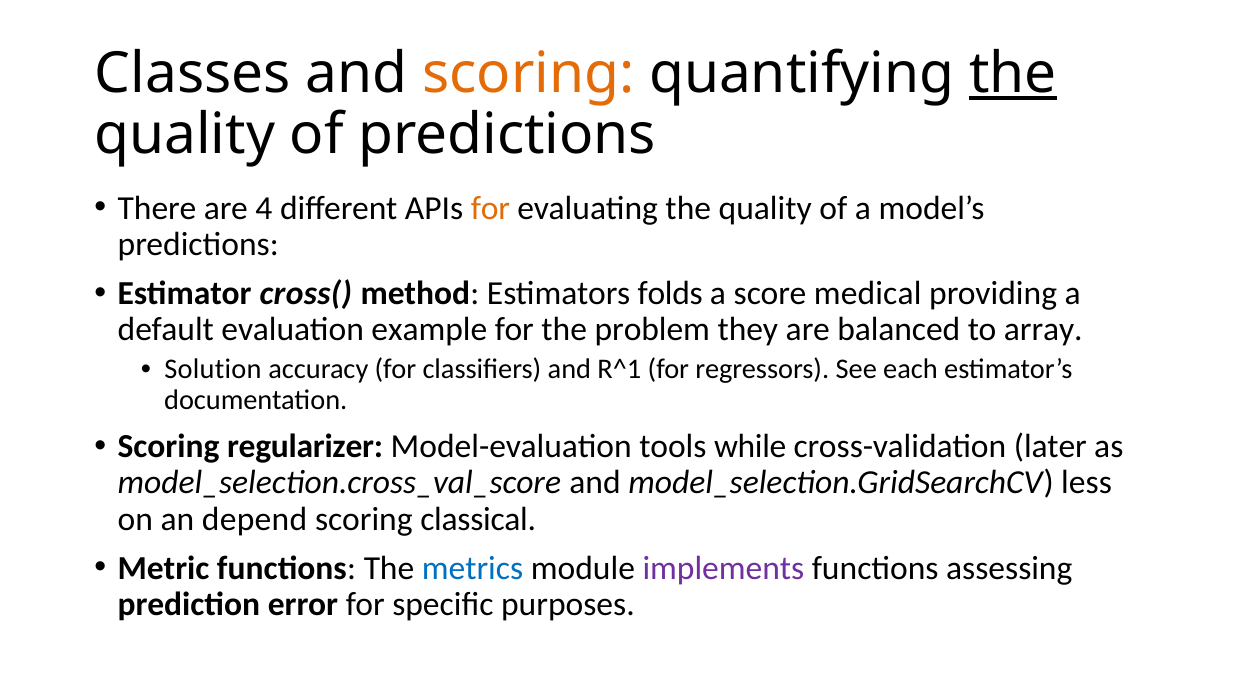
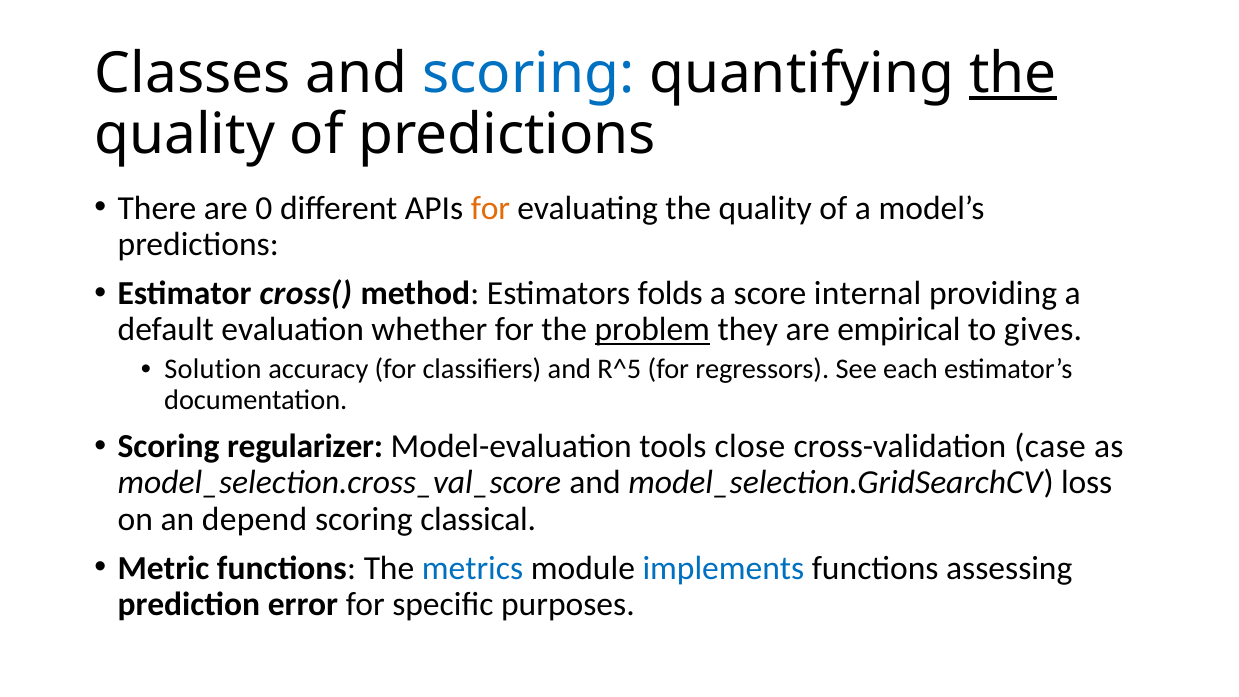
scoring colour: orange -> blue (528, 73)
4: 4 -> 0 (264, 208)
medical: medical -> internal (868, 293)
example: example -> whether (429, 330)
problem underline: none -> present (652, 330)
balanced: balanced -> empirical (899, 330)
array: array -> gives (1043, 330)
R^1: R^1 -> R^5 (619, 370)
while: while -> close (750, 447)
later: later -> case (1050, 447)
less: less -> loss (1087, 483)
implements colour: purple -> blue (723, 568)
